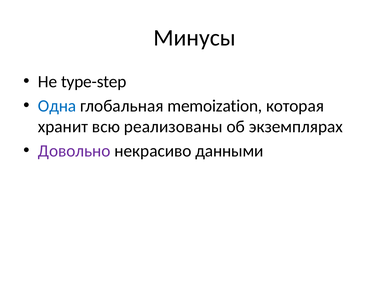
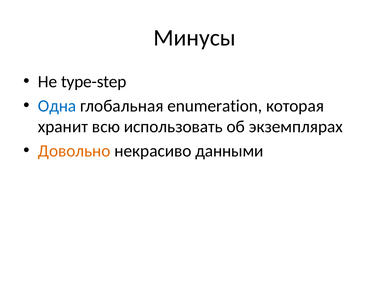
memoization: memoization -> enumeration (215, 106)
реализованы: реализованы -> использовать (173, 127)
Довольно colour: purple -> orange (74, 151)
